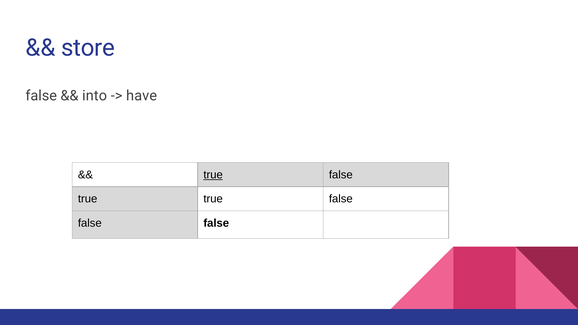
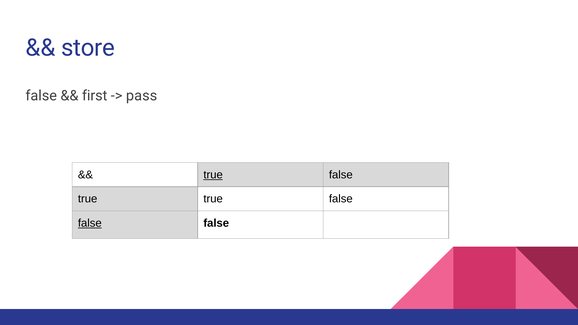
into: into -> first (95, 96)
have: have -> pass (142, 96)
false underline: none -> present (90, 223)
